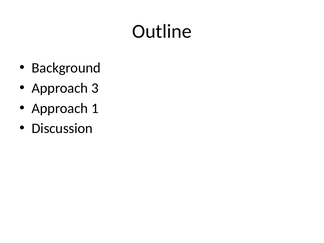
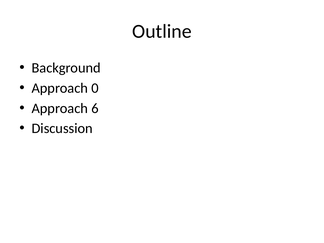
3: 3 -> 0 (95, 88)
1: 1 -> 6 (95, 108)
